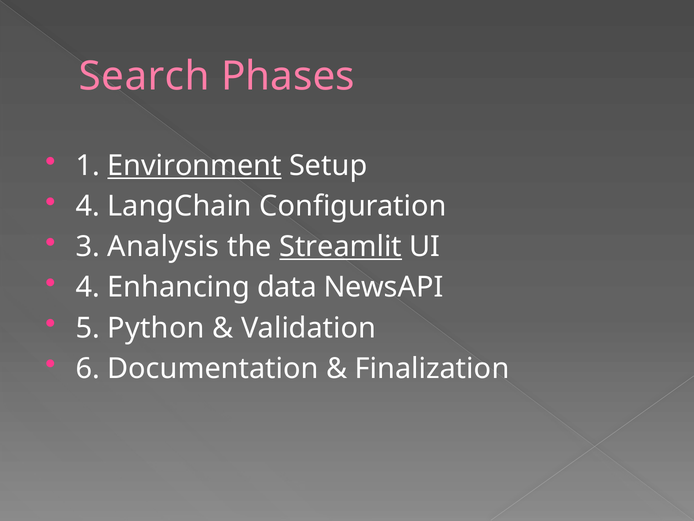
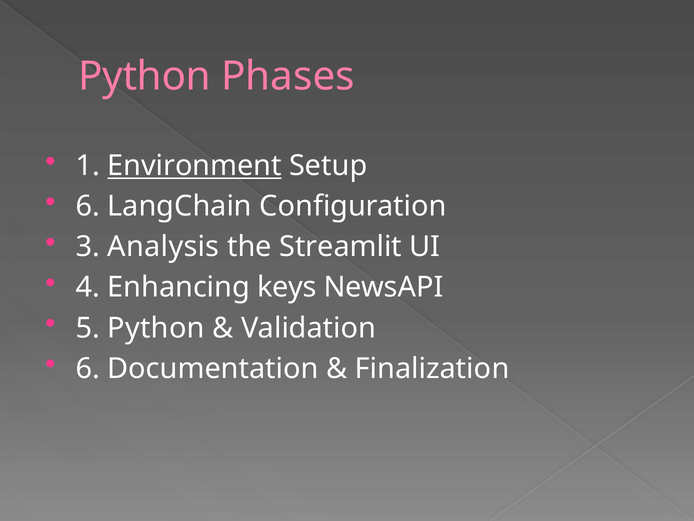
Search: Search -> Python (145, 76)
4: 4 -> 6 (88, 206)
Streamlit underline: present -> none (341, 247)
data: data -> keys (287, 287)
